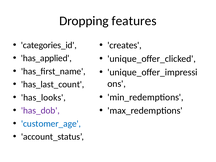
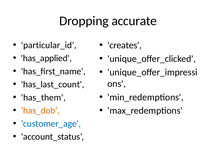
features: features -> accurate (134, 21)
categories_id: categories_id -> particular_id (49, 45)
has_looks: has_looks -> has_them (43, 97)
has_dob colour: purple -> orange (40, 111)
